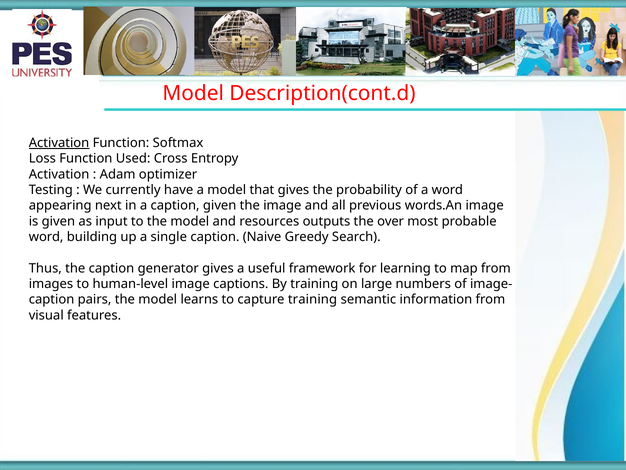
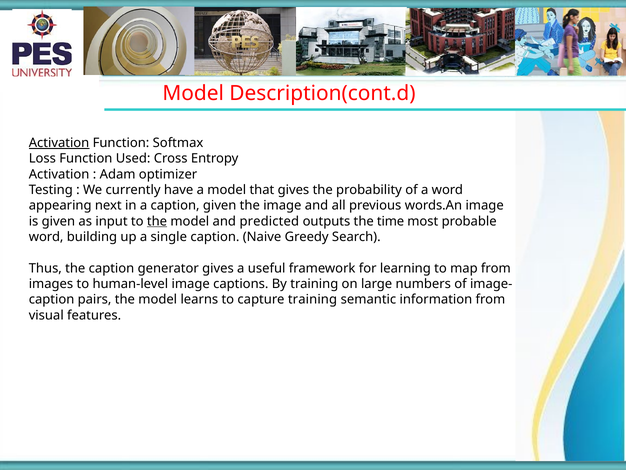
the underline: none -> present (157, 221)
resources: resources -> predicted (269, 221)
over: over -> time (391, 221)
